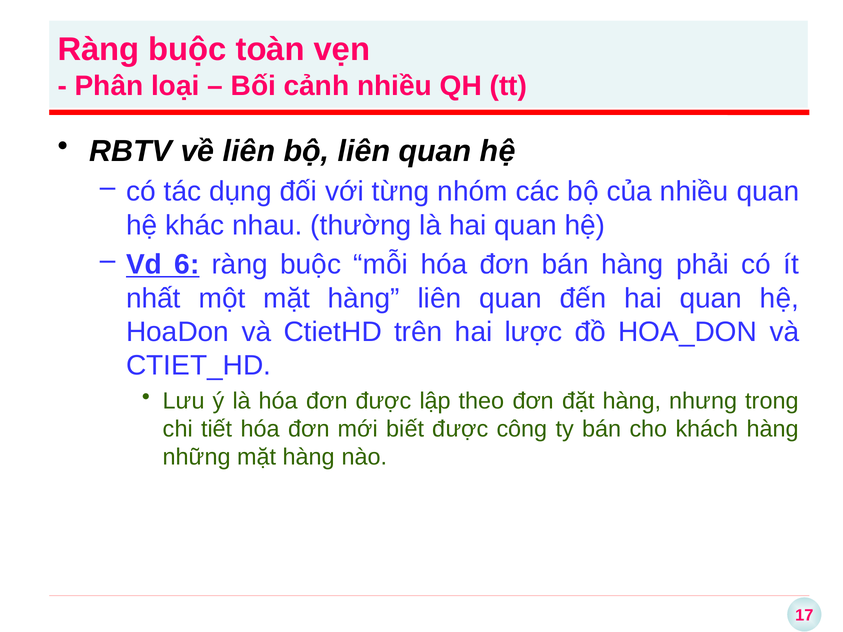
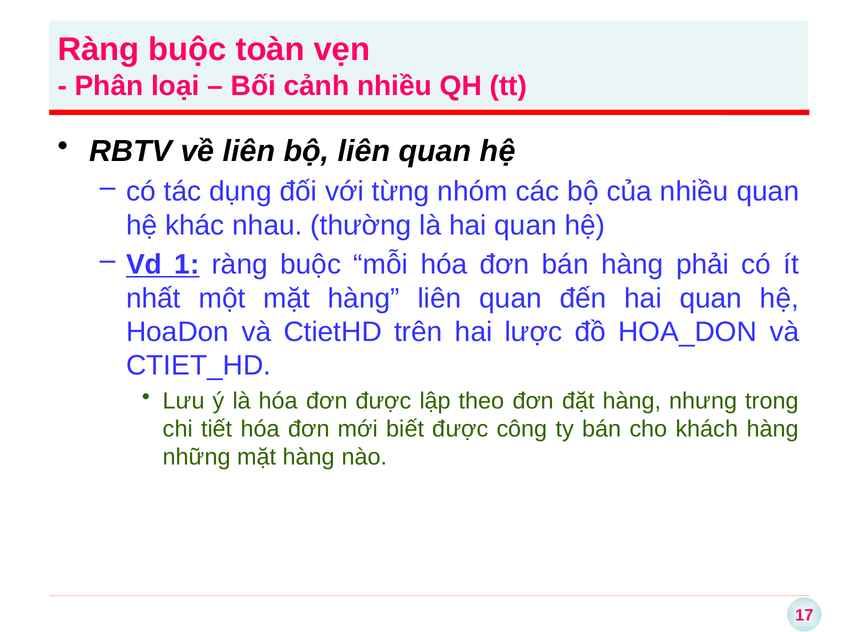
6: 6 -> 1 (187, 265)
